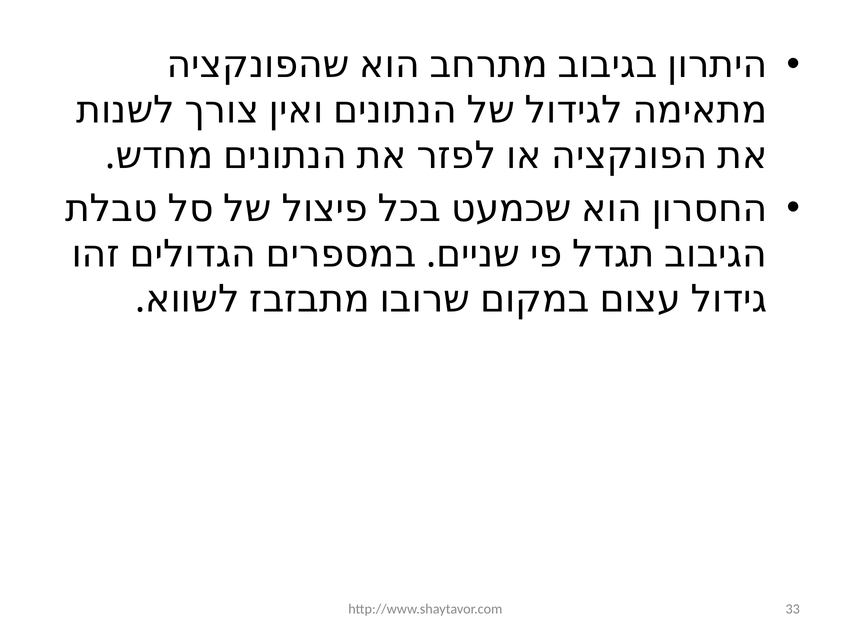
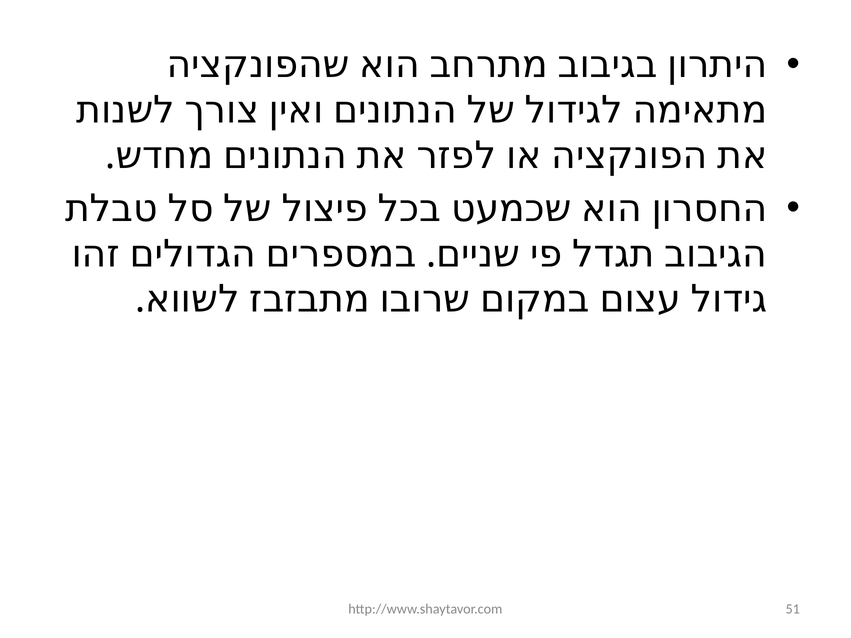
33: 33 -> 51 (793, 609)
